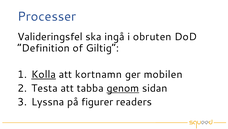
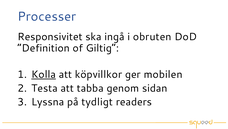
Valideringsfel: Valideringsfel -> Responsivitet (50, 36)
kortnamn: kortnamn -> köpvillkor (99, 74)
genom underline: present -> none (123, 88)
figurer: figurer -> tydligt (97, 101)
